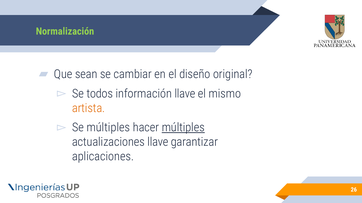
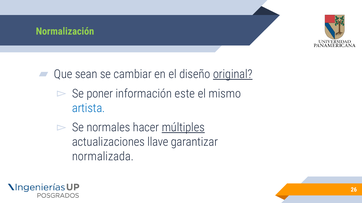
original underline: none -> present (233, 74)
todos: todos -> poner (100, 94)
información llave: llave -> este (185, 94)
artista colour: orange -> blue (89, 108)
Se múltiples: múltiples -> normales (108, 128)
aplicaciones: aplicaciones -> normalizada (103, 157)
